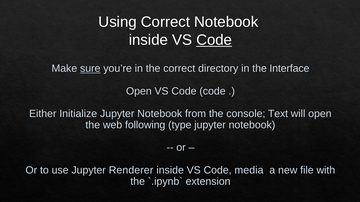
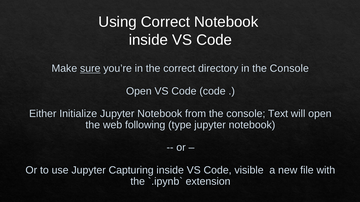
Code underline: present -> none (214, 40)
in the Interface: Interface -> Console (289, 69)
Renderer: Renderer -> Capturing (131, 171)
media: media -> visible (249, 171)
